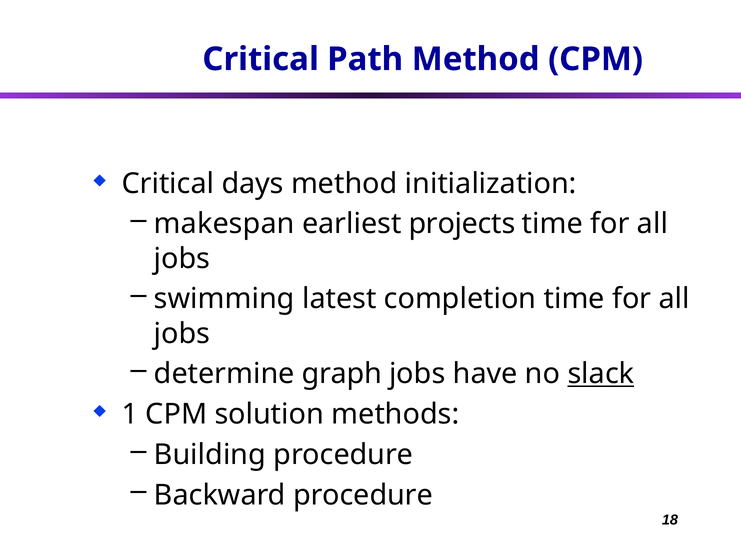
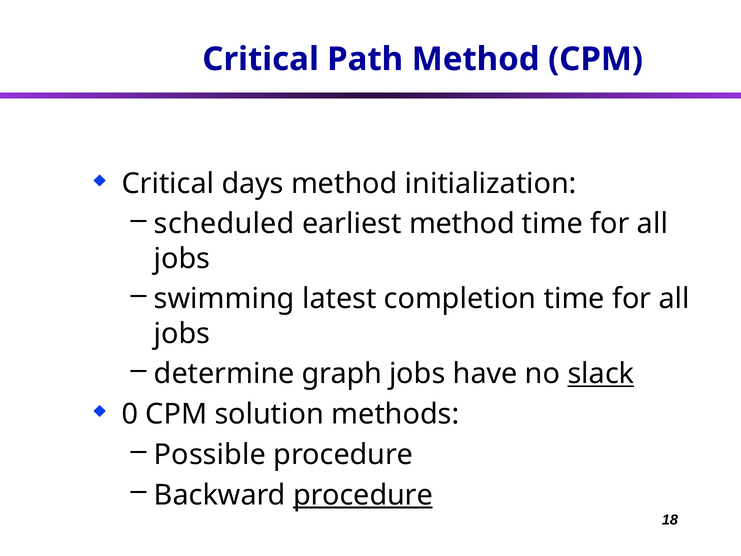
makespan: makespan -> scheduled (224, 224)
earliest projects: projects -> method (462, 224)
1: 1 -> 0 (130, 414)
Building: Building -> Possible (210, 455)
procedure underline: none -> present (363, 495)
